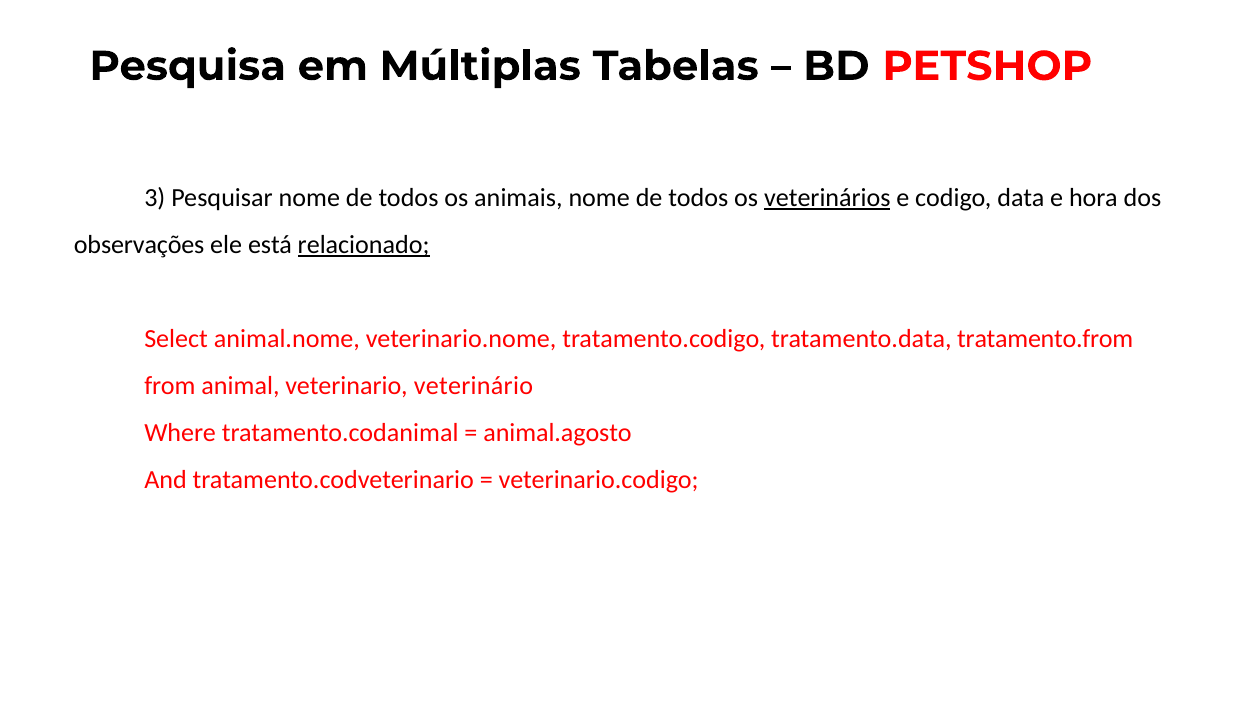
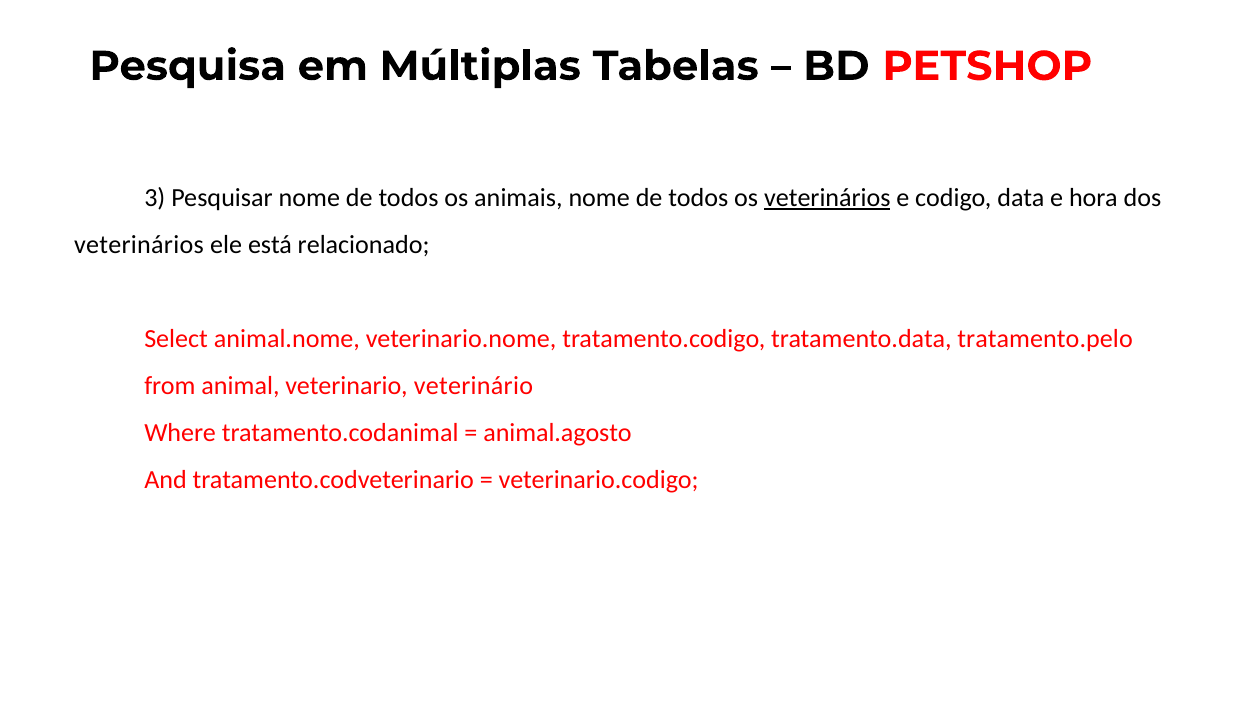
observações: observações -> veterinários (139, 245)
relacionado underline: present -> none (364, 245)
tratamento.from: tratamento.from -> tratamento.pelo (1045, 339)
